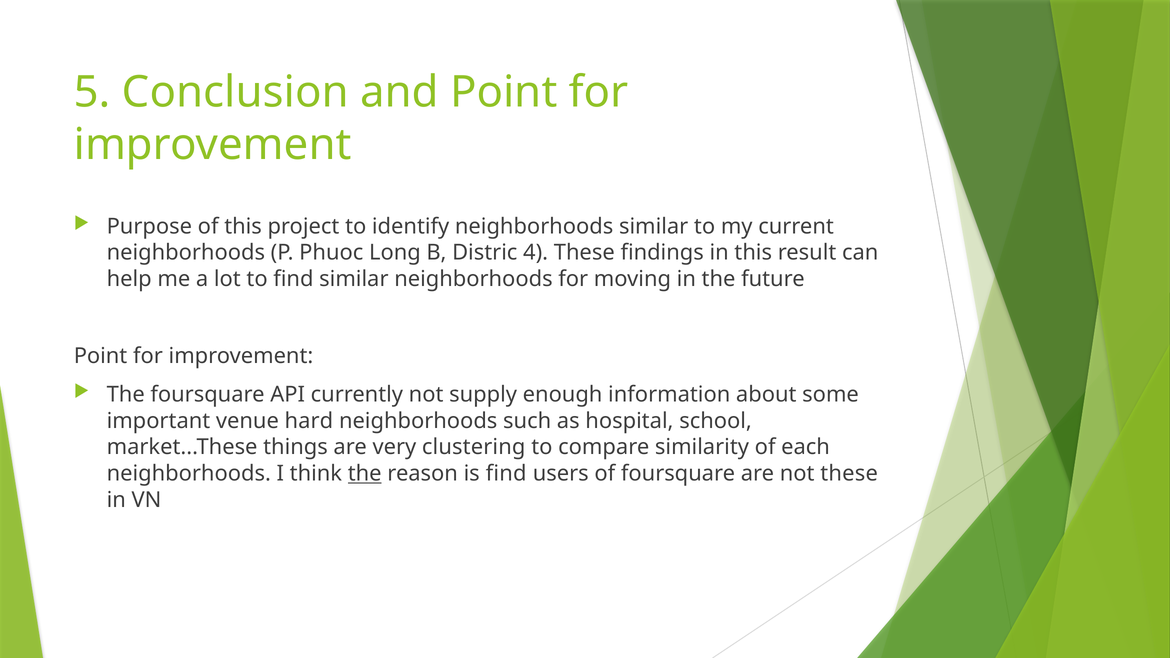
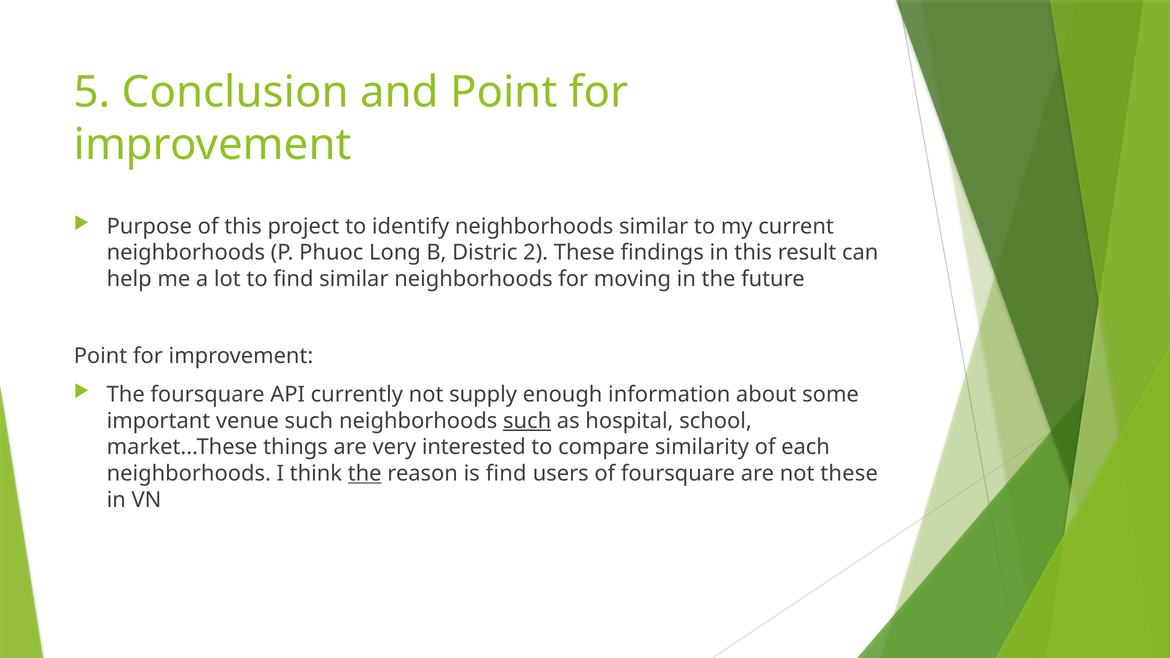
4: 4 -> 2 (536, 253)
venue hard: hard -> such (309, 421)
such underline: none -> present (527, 421)
clustering: clustering -> interested (474, 447)
